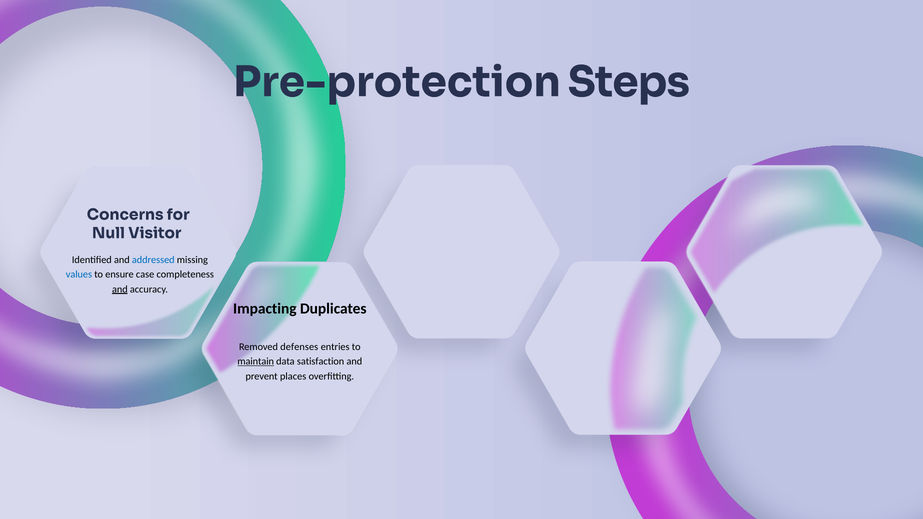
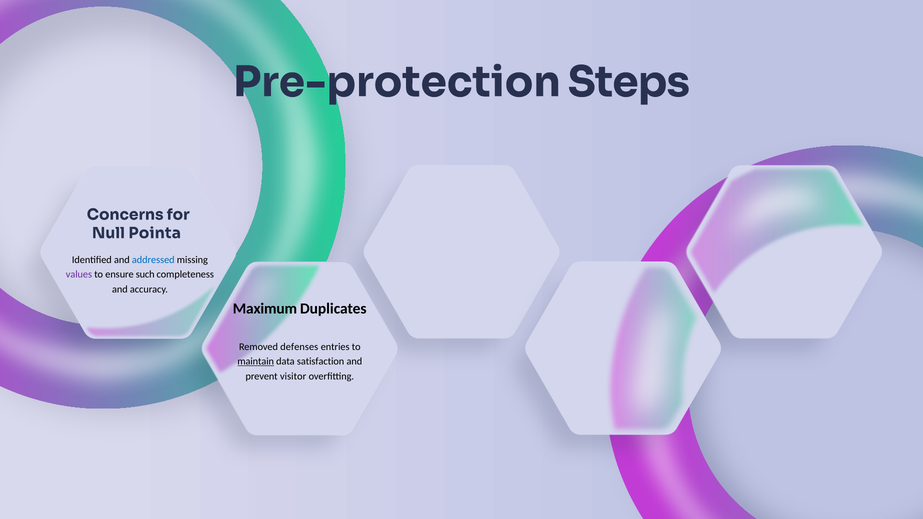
Visitor: Visitor -> Pointa (155, 233)
values colour: blue -> purple (79, 274)
case: case -> such (145, 274)
and underline: present -> none (120, 289)
Impacting: Impacting -> Maximum (265, 309)
places: places -> visitor (293, 376)
